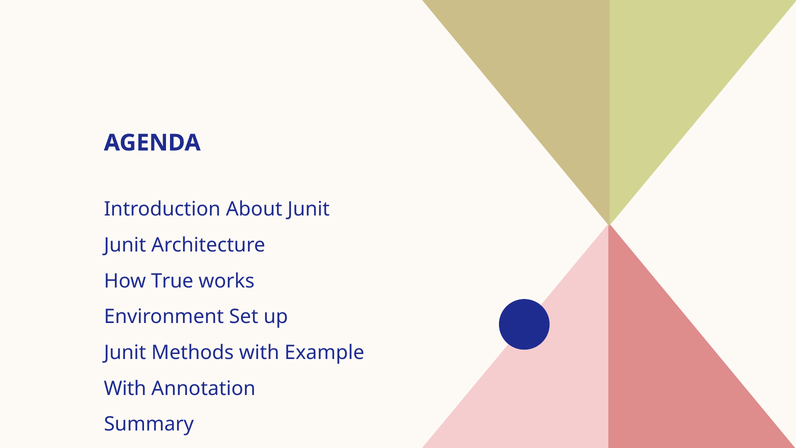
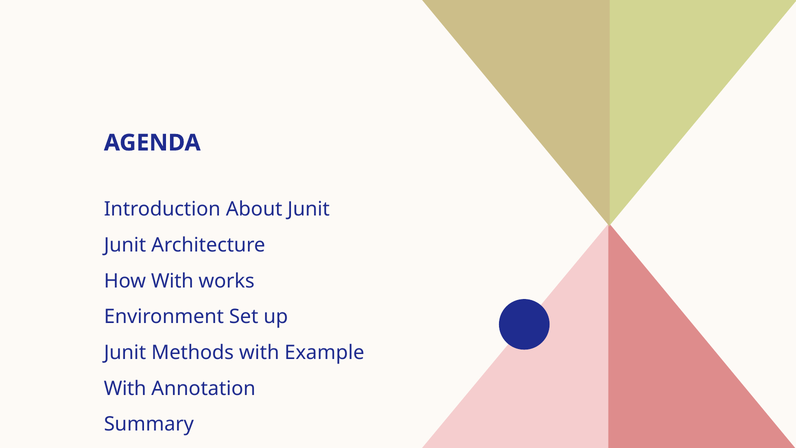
True: True -> With (172, 281)
